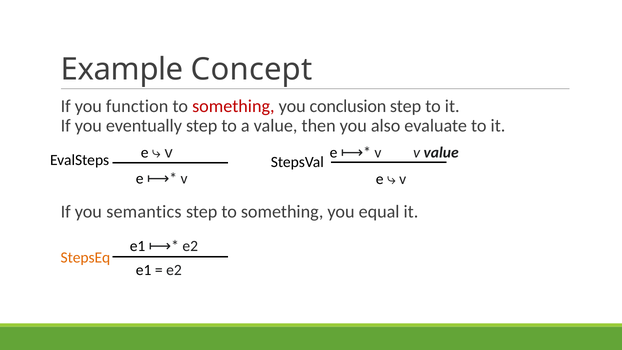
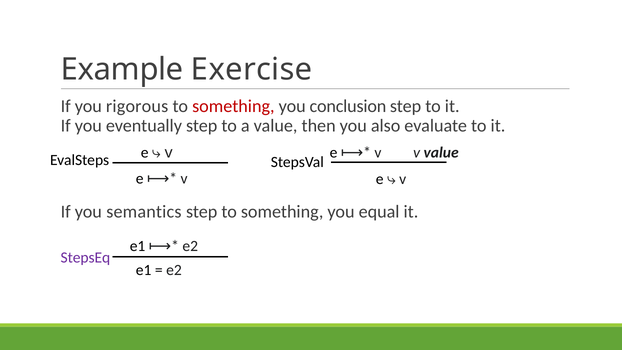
Concept: Concept -> Exercise (252, 70)
function: function -> rigorous (137, 106)
StepsEq colour: orange -> purple (85, 258)
